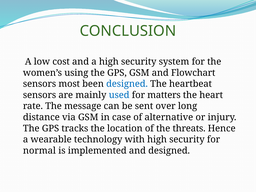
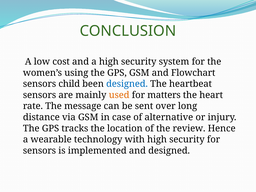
most: most -> child (69, 84)
used colour: blue -> orange (119, 95)
threats: threats -> review (189, 128)
normal: normal -> sensors (39, 151)
